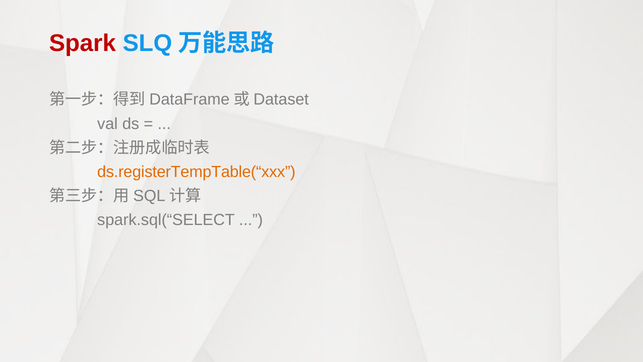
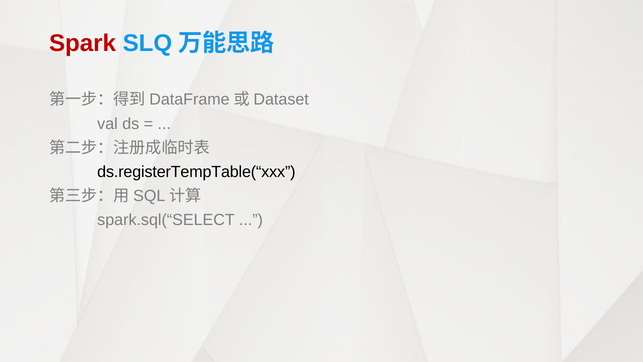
ds.registerTempTable(“xxx colour: orange -> black (196, 172)
